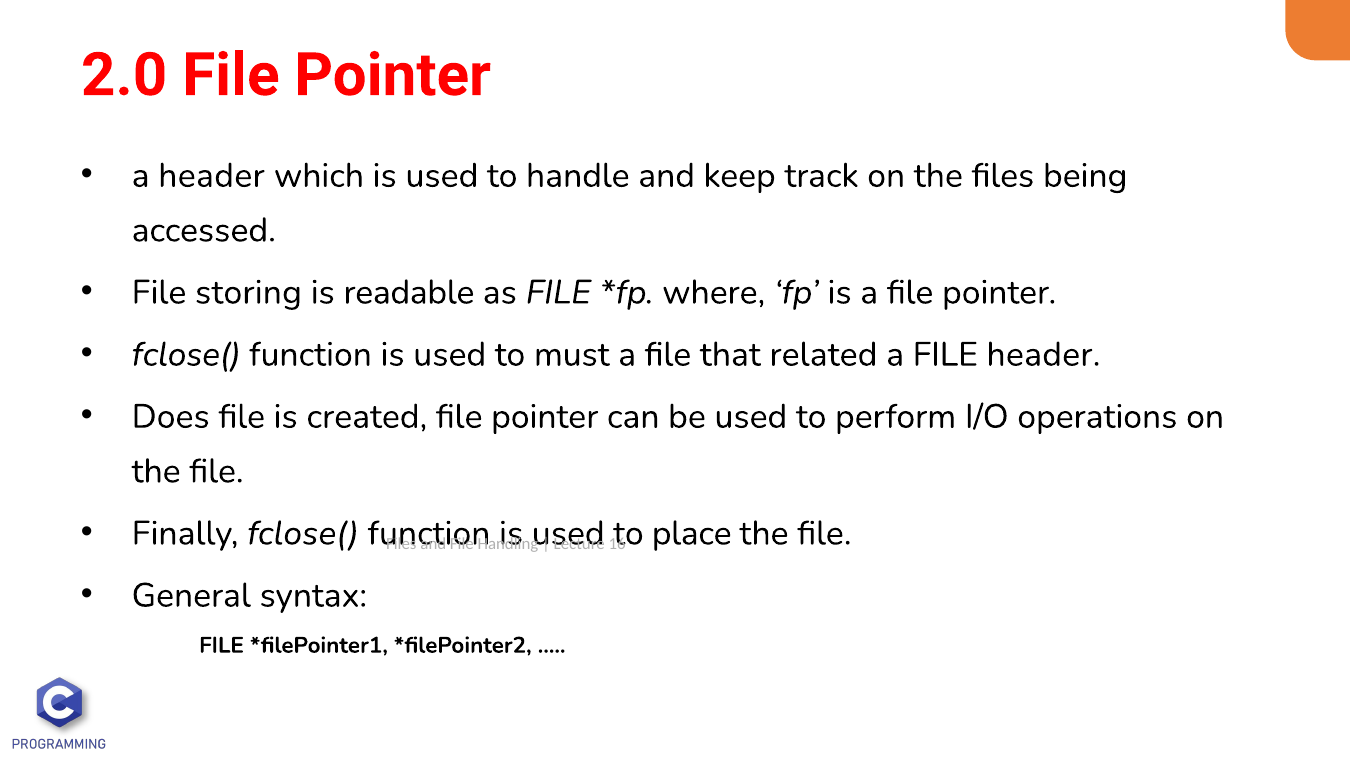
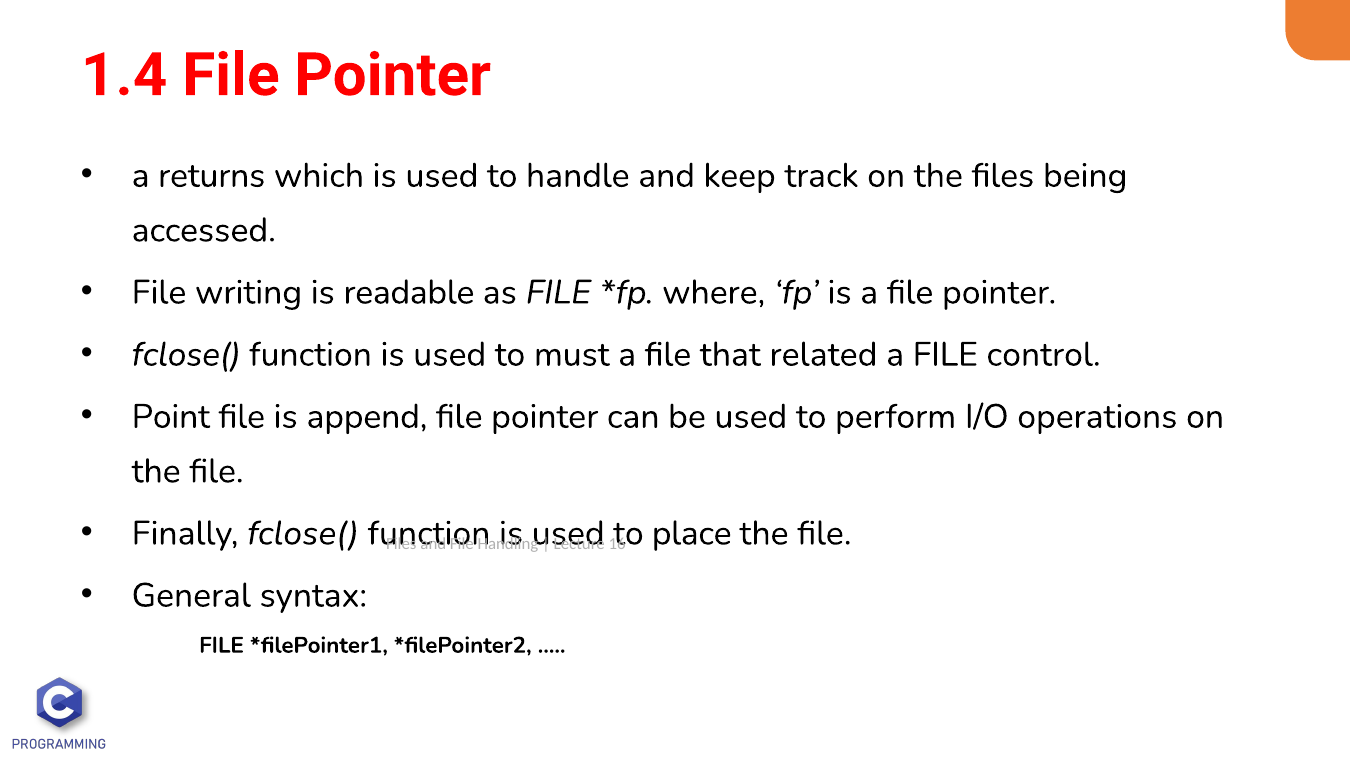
2.0: 2.0 -> 1.4 (124, 75)
a header: header -> returns (212, 176)
storing: storing -> writing (249, 292)
FILE header: header -> control (1044, 355)
Does: Does -> Point (171, 417)
created: created -> append (367, 417)
